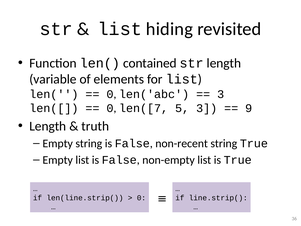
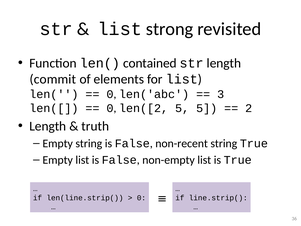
hiding: hiding -> strong (170, 29)
variable: variable -> commit (53, 79)
len([7: len([7 -> len([2 (144, 108)
5 3: 3 -> 5 (207, 108)
9: 9 -> 2 (249, 108)
